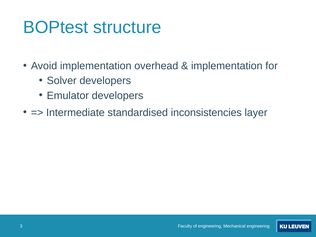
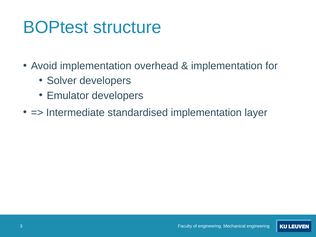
standardised inconsistencies: inconsistencies -> implementation (206, 113)
